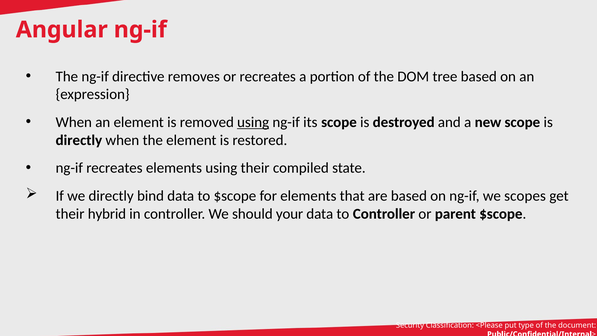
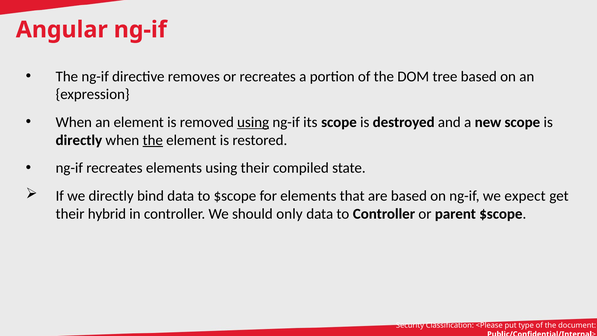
the underline: none -> present (153, 140)
scopes: scopes -> expect (525, 196)
your: your -> only (289, 214)
